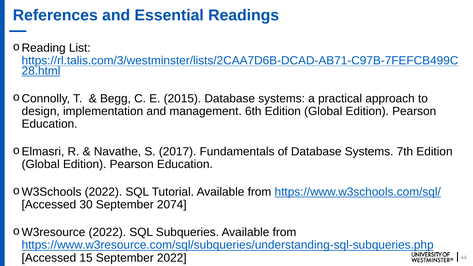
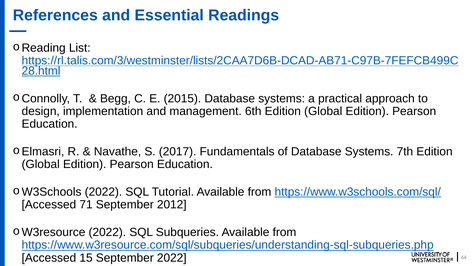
30: 30 -> 71 (86, 205)
2074: 2074 -> 2012 (172, 205)
